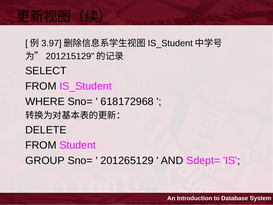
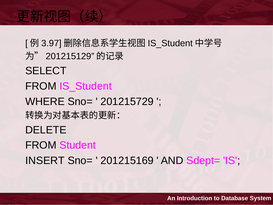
618172968: 618172968 -> 201215729 (127, 101)
GROUP: GROUP -> INSERT (45, 160)
201265129: 201265129 -> 201215169 (127, 160)
